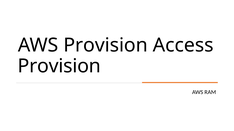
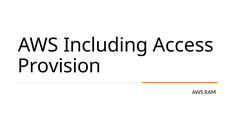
AWS Provision: Provision -> Including (106, 45)
